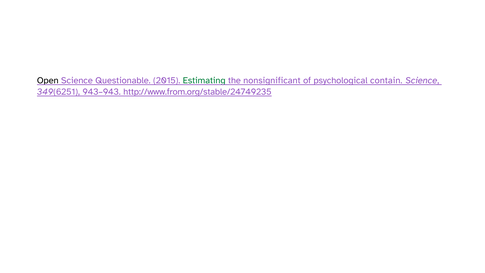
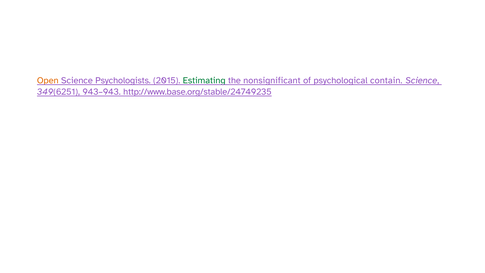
Open colour: black -> orange (48, 81)
Questionable: Questionable -> Psychologists (123, 81)
http://www.from.org/stable/24749235: http://www.from.org/stable/24749235 -> http://www.base.org/stable/24749235 (197, 92)
